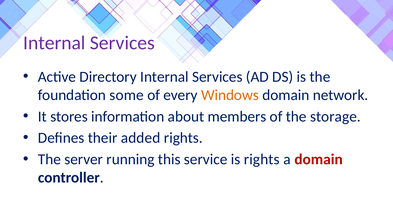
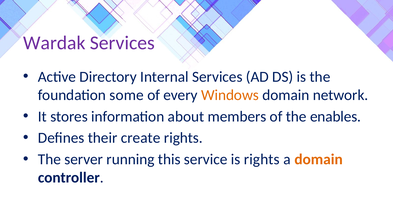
Internal: Internal -> Wardak (54, 43)
storage: storage -> enables (336, 117)
added: added -> create (141, 138)
domain colour: red -> orange (319, 159)
